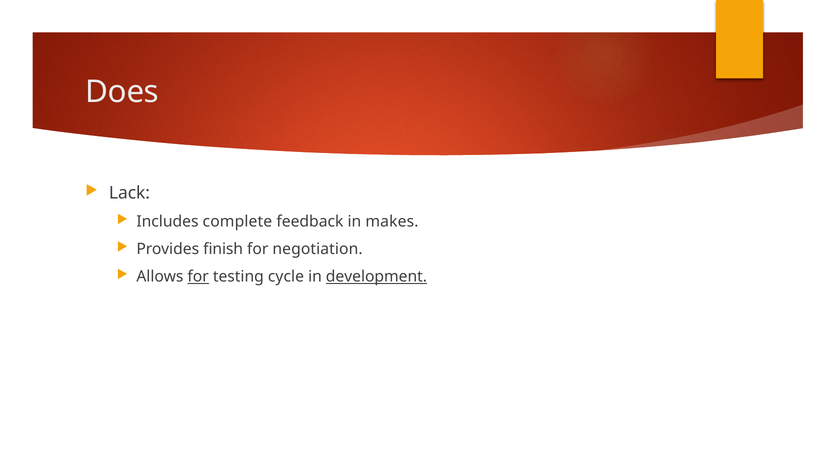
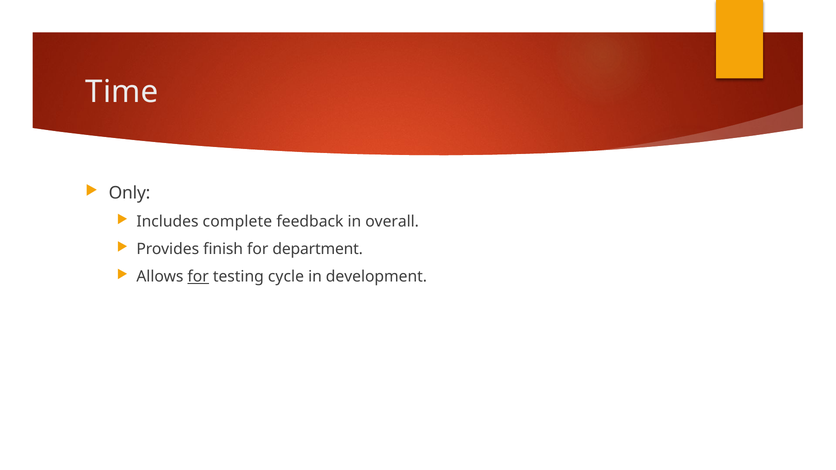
Does: Does -> Time (122, 92)
Lack: Lack -> Only (130, 193)
makes: makes -> overall (392, 222)
negotiation: negotiation -> department (318, 249)
development underline: present -> none (376, 277)
